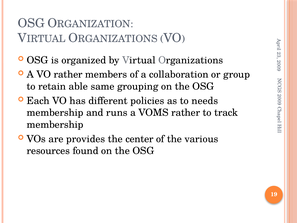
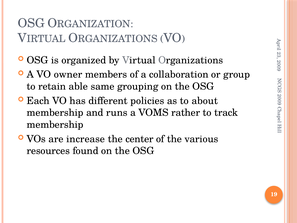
VO rather: rather -> owner (68, 74)
needs: needs -> about (205, 101)
provides: provides -> increase (86, 139)
